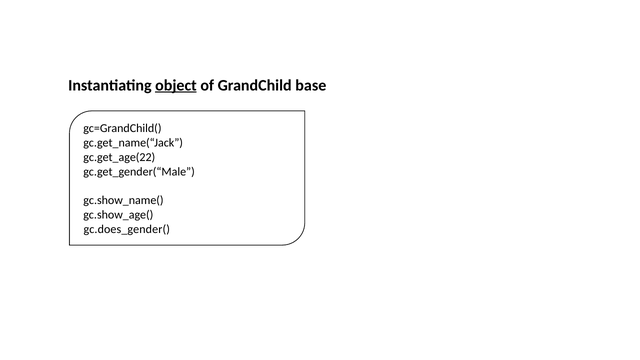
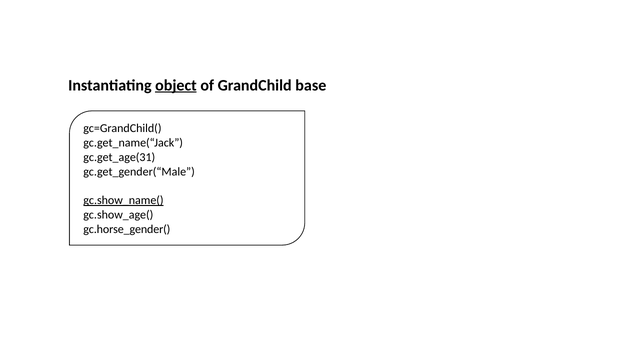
gc.get_age(22: gc.get_age(22 -> gc.get_age(31 (119, 157)
gc.show_name( underline: none -> present (123, 200)
gc.does_gender(: gc.does_gender( -> gc.horse_gender( (127, 229)
